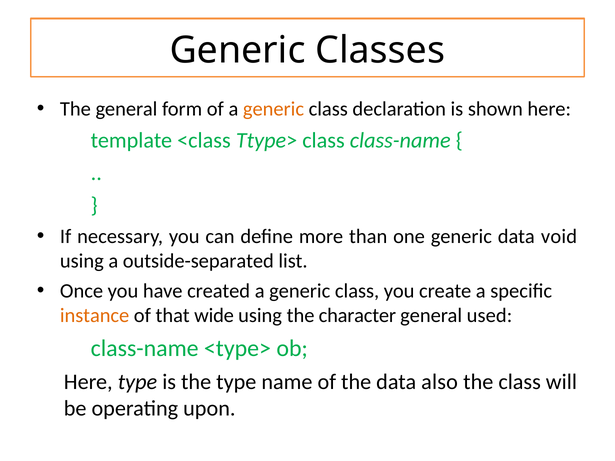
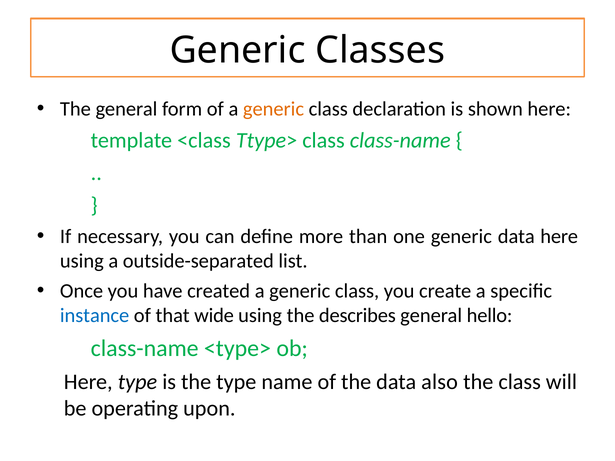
data void: void -> here (559, 236)
instance colour: orange -> blue (95, 316)
character: character -> describes (357, 316)
used: used -> hello (490, 316)
